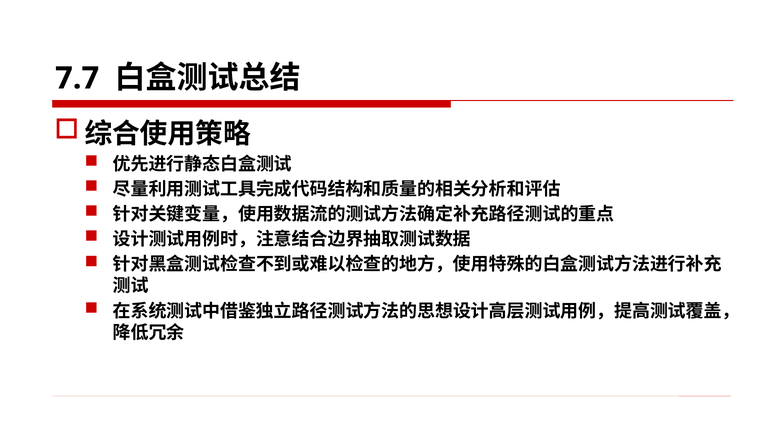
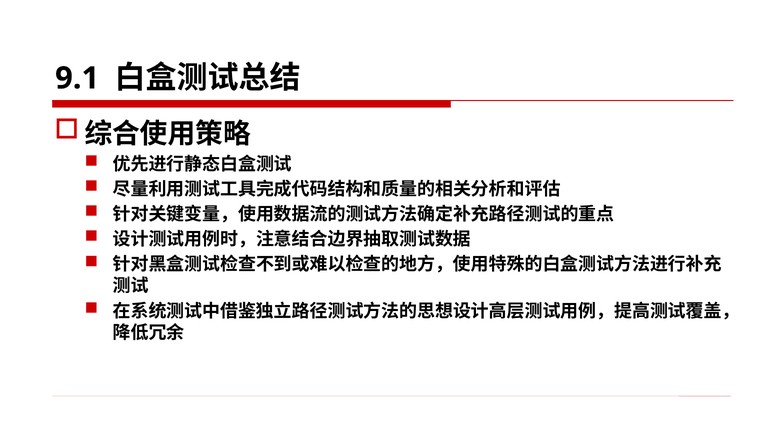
7.7: 7.7 -> 9.1 (77, 78)
